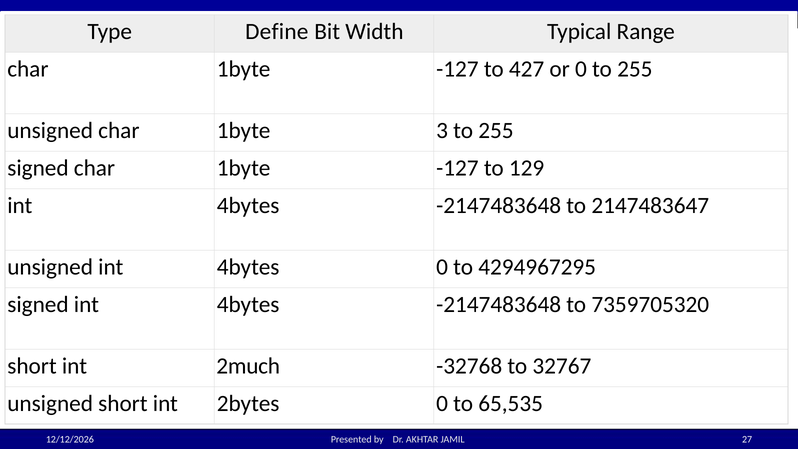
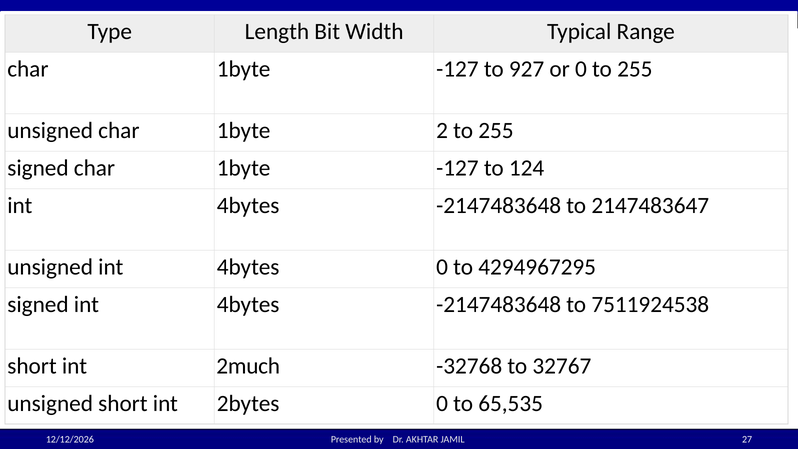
Define: Define -> Length (277, 32)
427: 427 -> 927 (527, 69)
3: 3 -> 2 (442, 131)
129: 129 -> 124 (527, 168)
7359705320: 7359705320 -> 7511924538 (650, 304)
